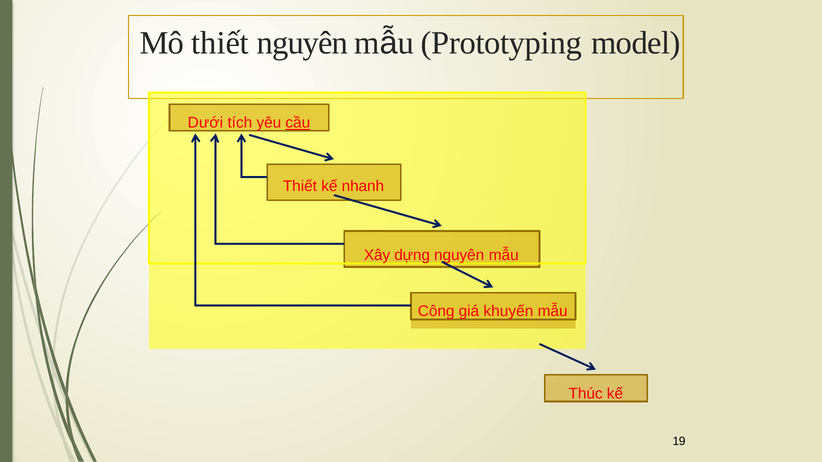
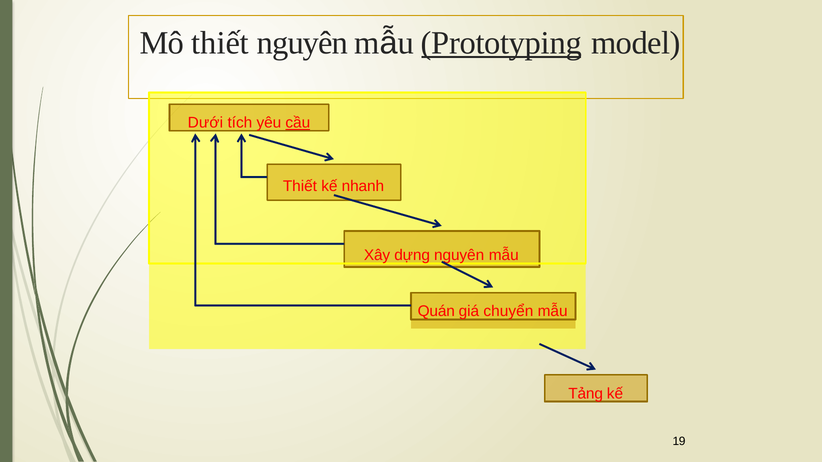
Prototyping underline: none -> present (501, 43)
Công: Công -> Quán (436, 312)
khuyến: khuyến -> chuyển (508, 312)
Thúc: Thúc -> Tảng (586, 394)
